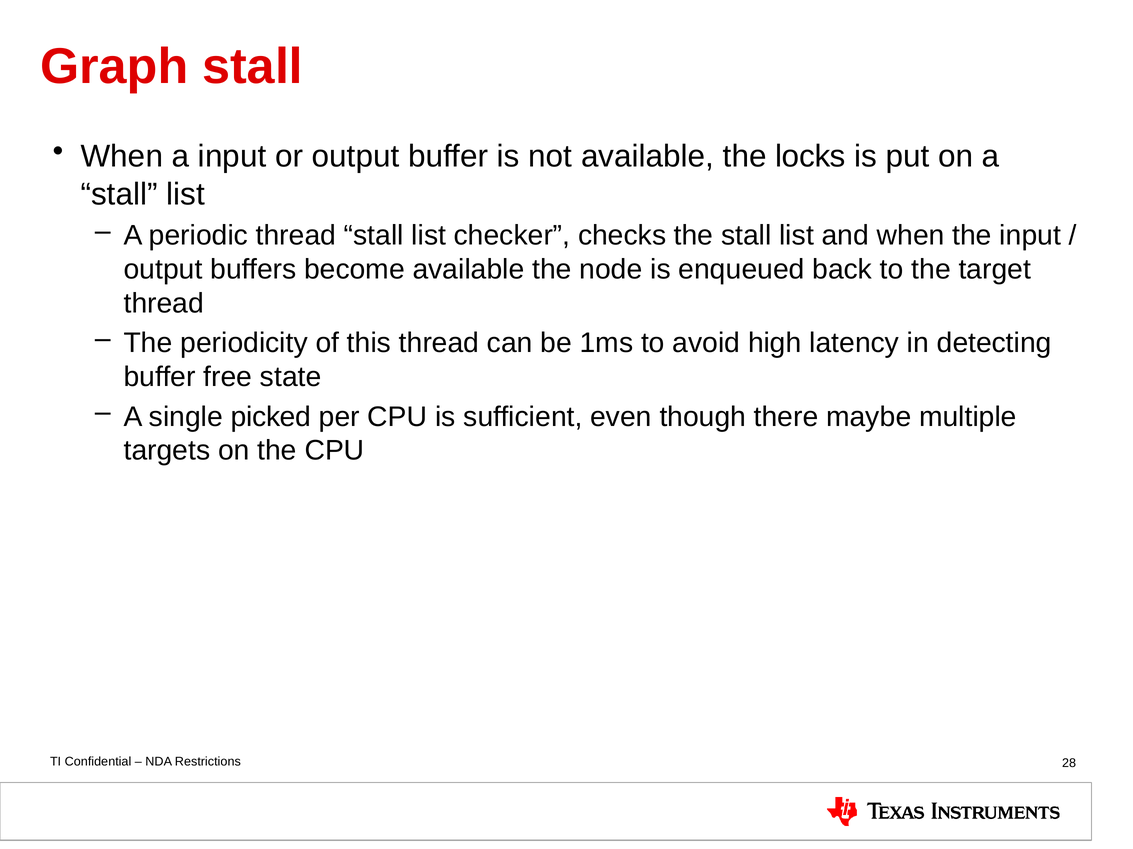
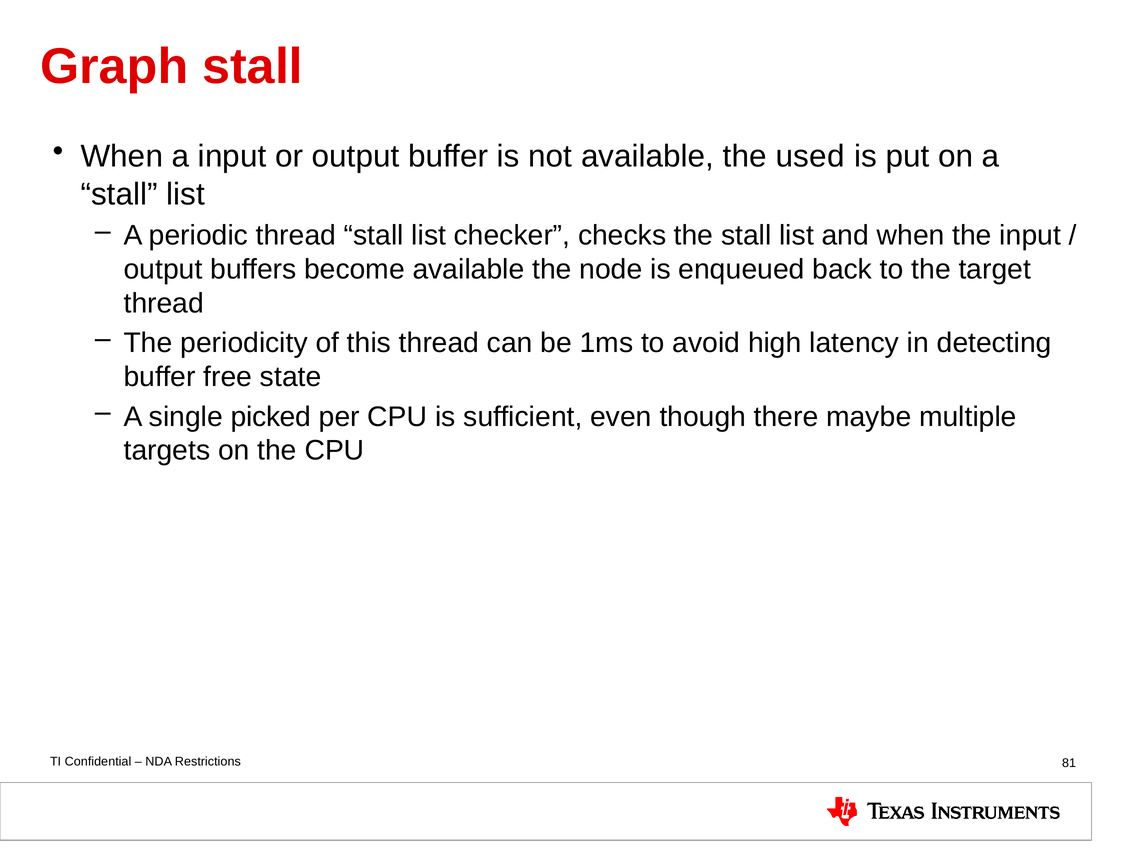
locks: locks -> used (810, 157)
28: 28 -> 81 (1069, 764)
